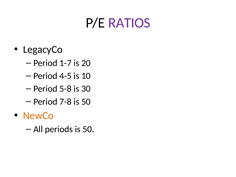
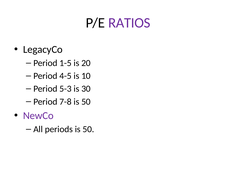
1-7: 1-7 -> 1-5 (65, 63)
5-8: 5-8 -> 5-3 (65, 89)
NewCo colour: orange -> purple (38, 116)
